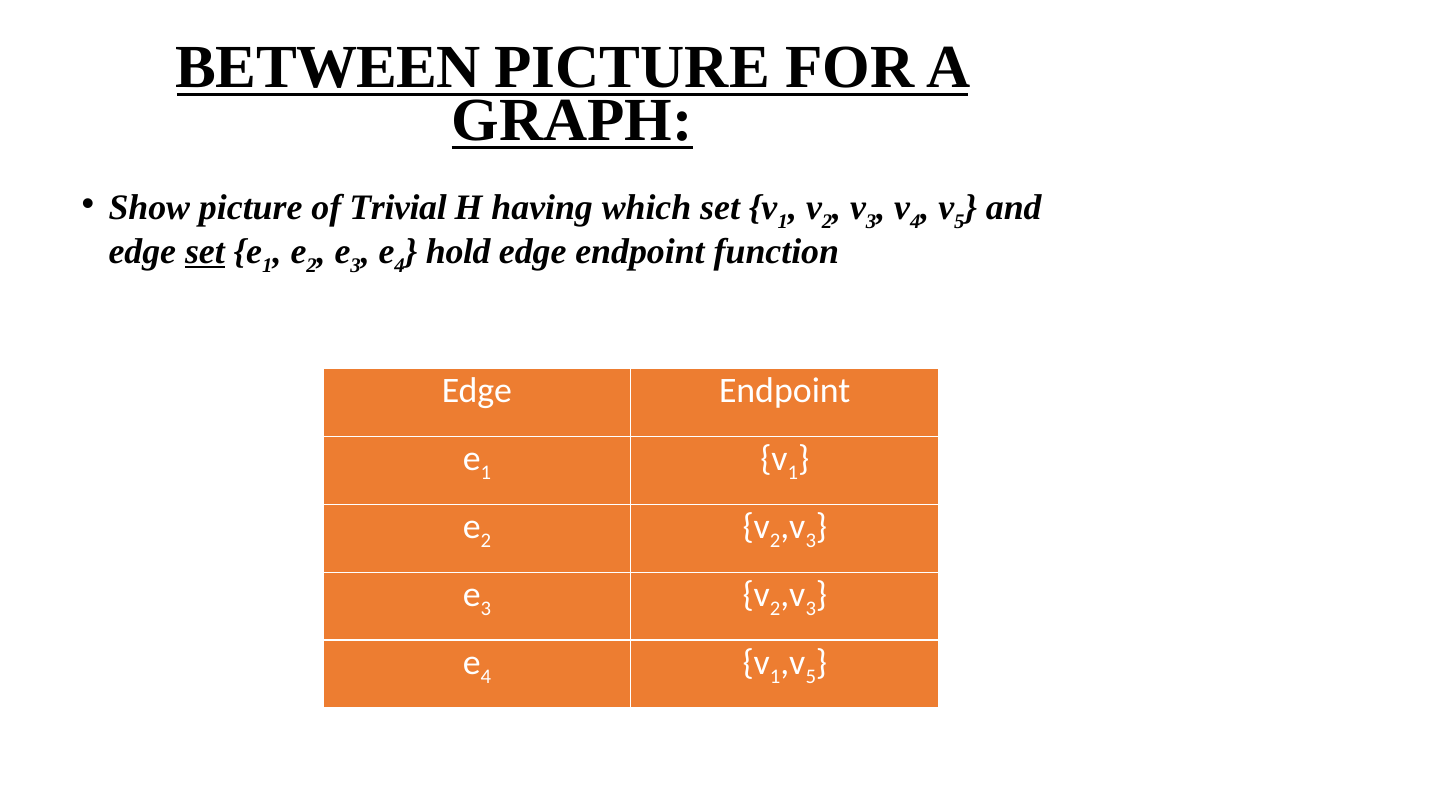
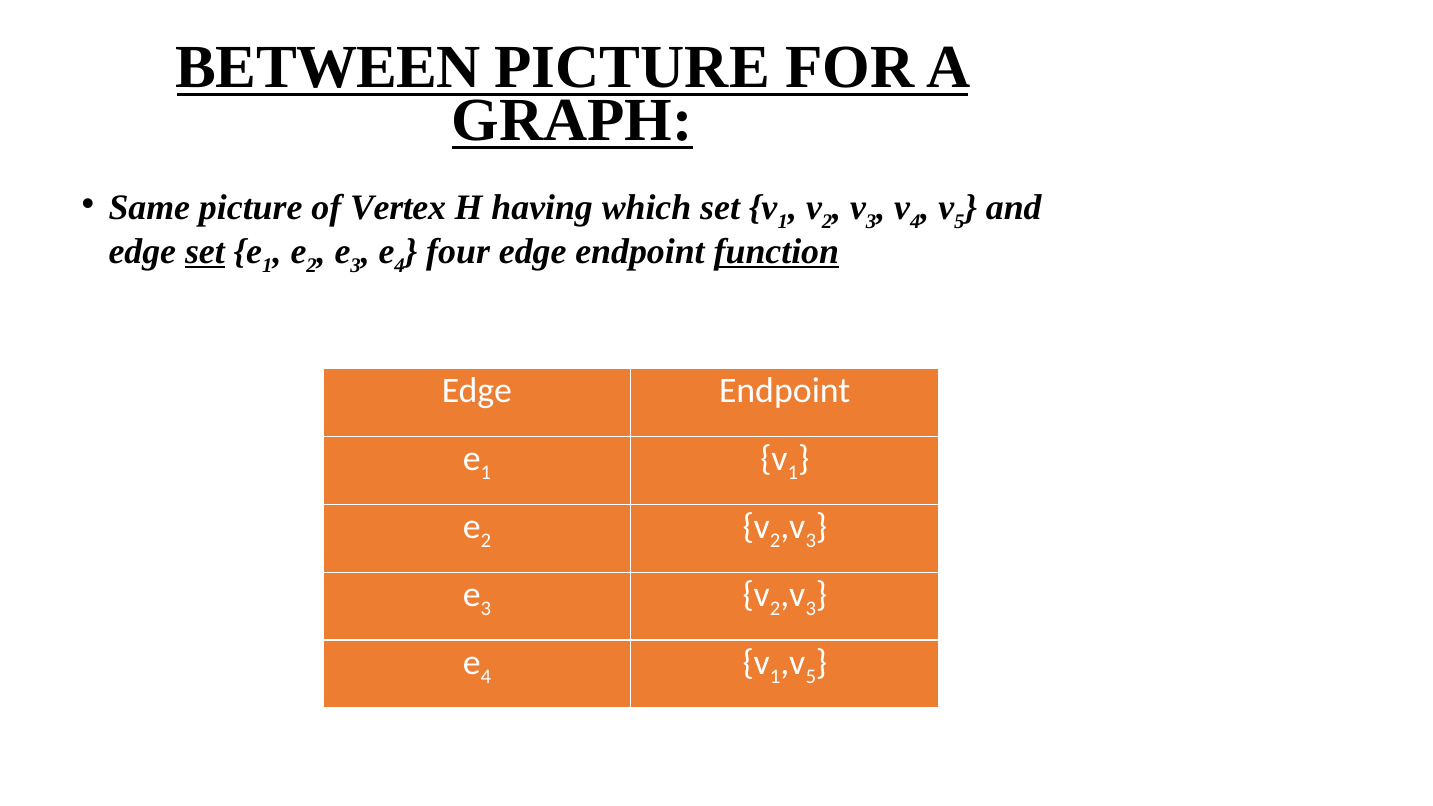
Show: Show -> Same (149, 207)
Trivial: Trivial -> Vertex (398, 207)
hold: hold -> four (458, 251)
function underline: none -> present (776, 251)
